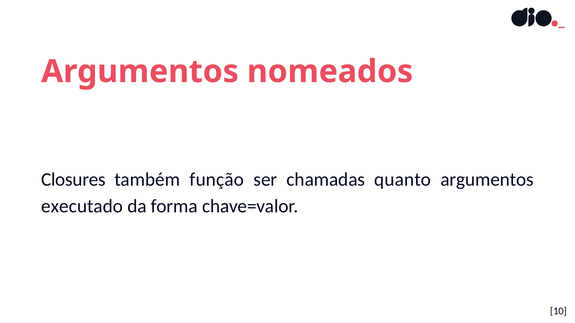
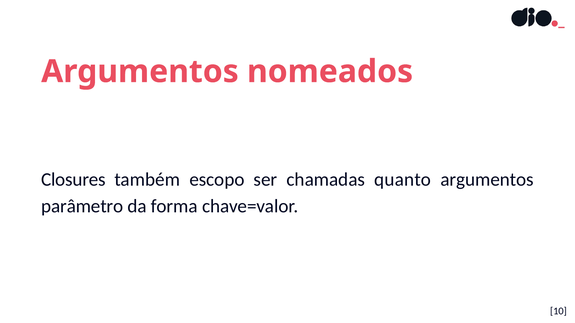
função: função -> escopo (217, 180)
executado: executado -> parâmetro (82, 206)
